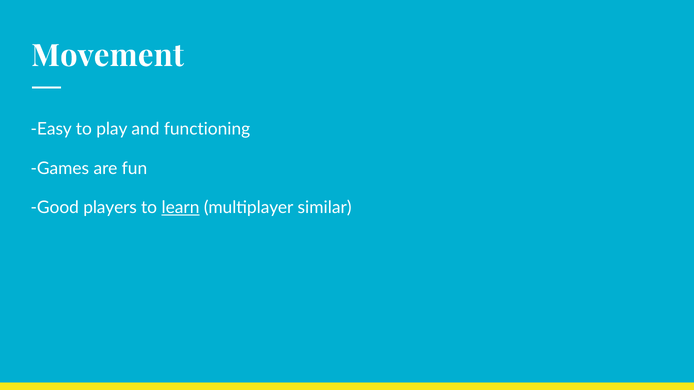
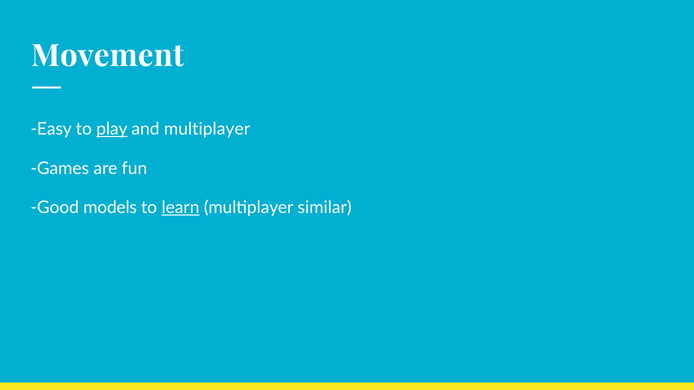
play underline: none -> present (112, 129)
and functioning: functioning -> multiplayer (207, 129)
players: players -> models (110, 208)
